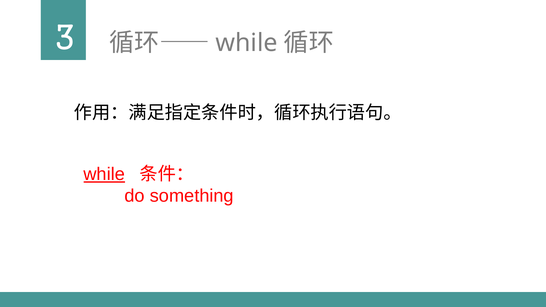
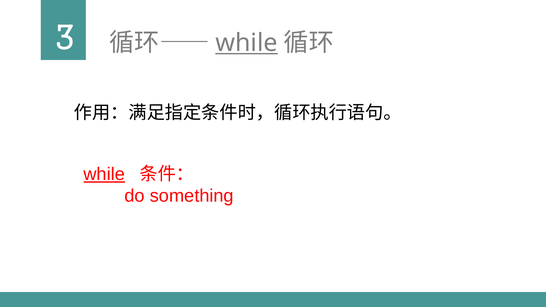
while underline: none -> present (247, 43)
